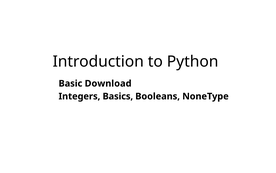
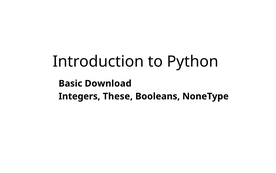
Basics: Basics -> These (118, 96)
